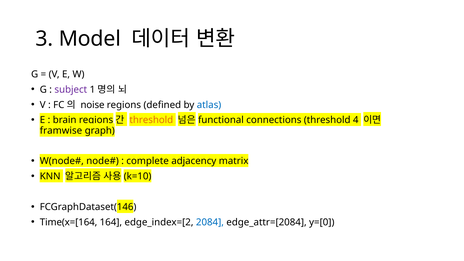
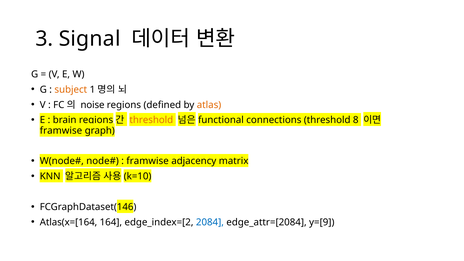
Model: Model -> Signal (90, 39)
subject colour: purple -> orange (71, 90)
atlas colour: blue -> orange (209, 105)
4: 4 -> 8 (356, 120)
complete: complete -> framwise (148, 161)
Time(x=[164: Time(x=[164 -> Atlas(x=[164 (69, 222)
y=[0: y=[0 -> y=[9 (322, 222)
